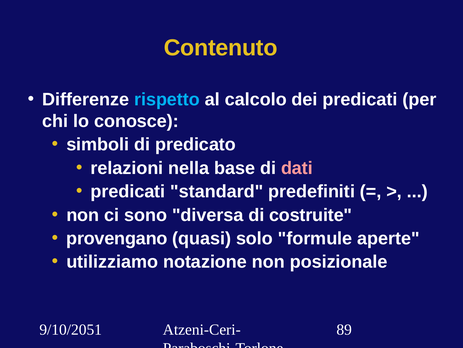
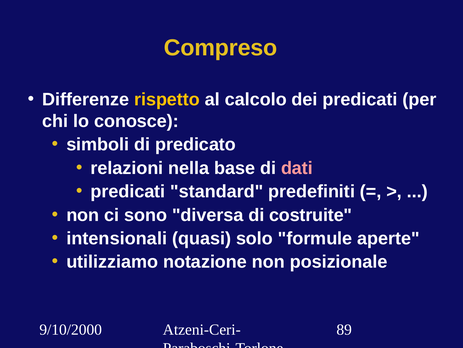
Contenuto: Contenuto -> Compreso (221, 48)
rispetto colour: light blue -> yellow (167, 99)
provengano: provengano -> intensionali (117, 238)
9/10/2051: 9/10/2051 -> 9/10/2000 (71, 329)
